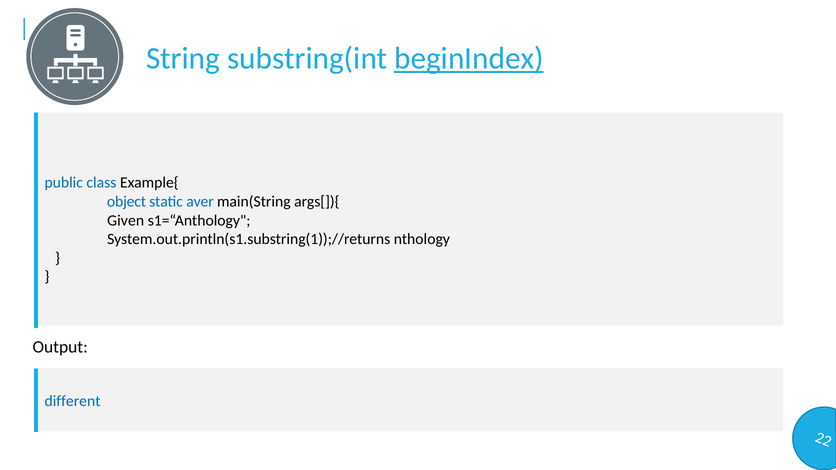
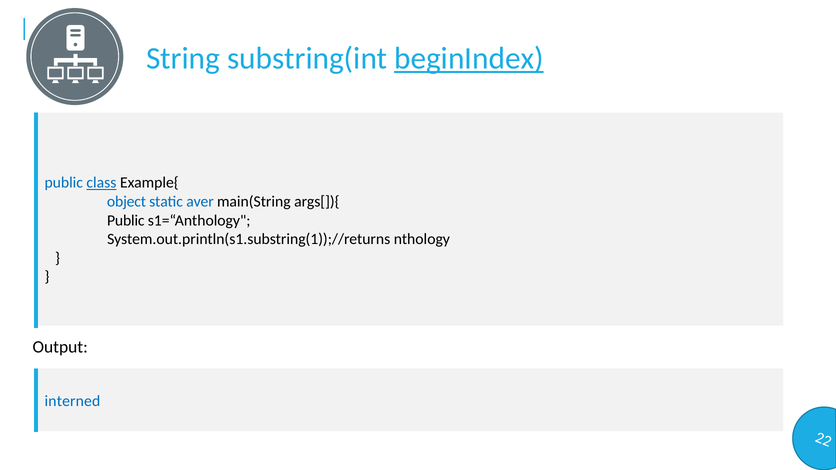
class underline: none -> present (101, 183)
Given: Given -> Public (126, 220)
different: different -> interned (72, 401)
